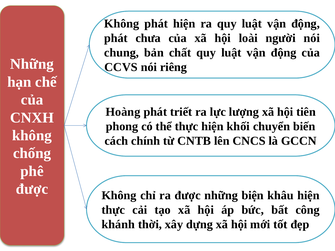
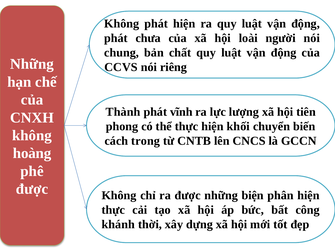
Hoàng: Hoàng -> Thành (123, 112)
triết: triết -> vĩnh (181, 112)
chính: chính -> trong (146, 141)
chống: chống -> hoàng (32, 153)
khâu: khâu -> phân (281, 196)
